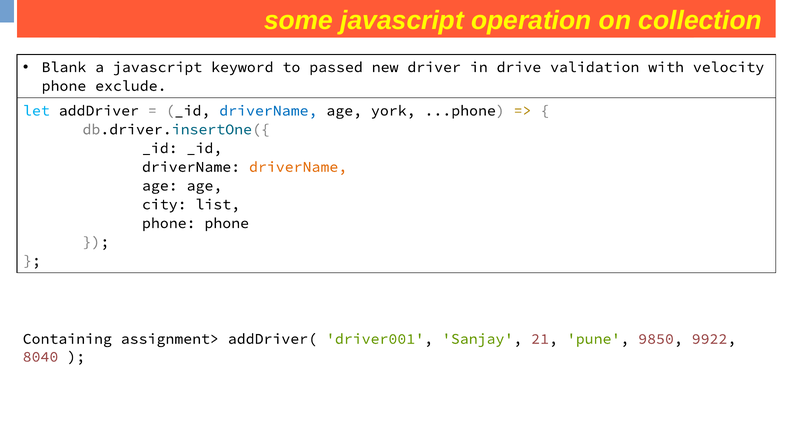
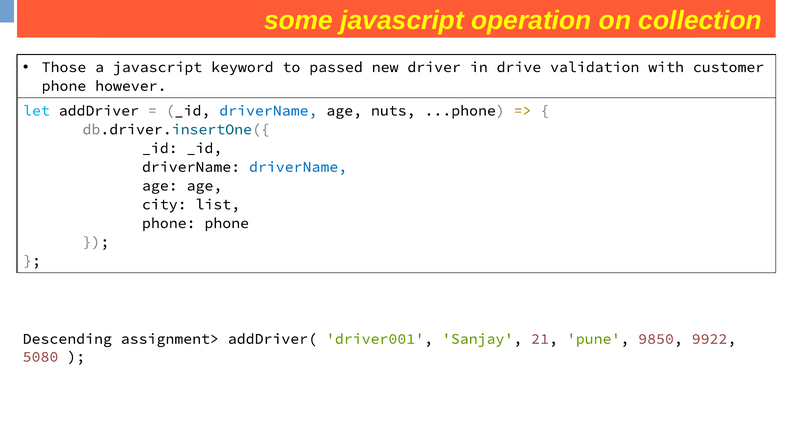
Blank: Blank -> Those (64, 67)
velocity: velocity -> customer (729, 67)
exclude: exclude -> however (131, 86)
york: york -> nuts (393, 111)
driverName colour: orange -> blue (298, 167)
Containing: Containing -> Descending (67, 339)
8040: 8040 -> 5080 (41, 357)
